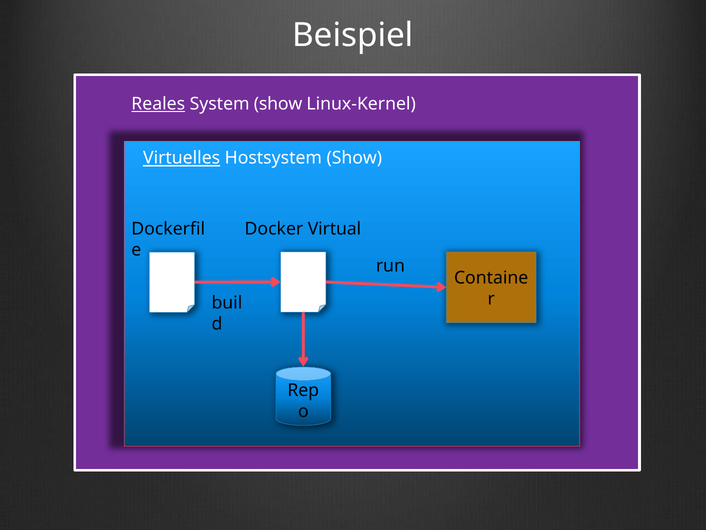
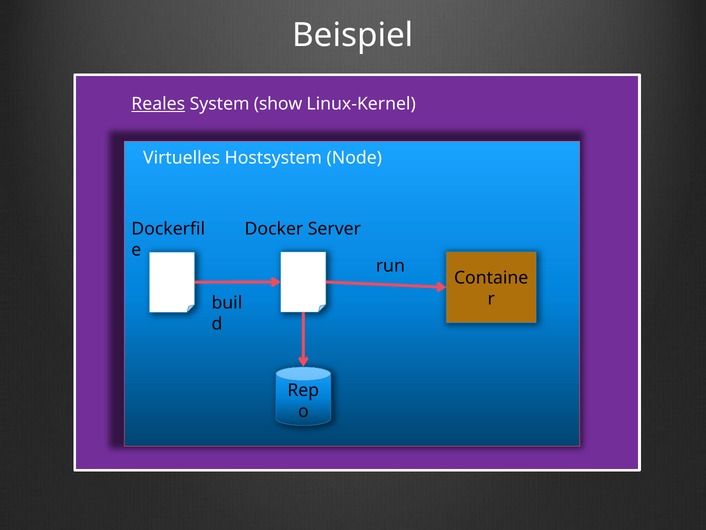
Virtuelles underline: present -> none (182, 158)
Hostsystem Show: Show -> Node (354, 158)
Virtual: Virtual -> Server (334, 229)
